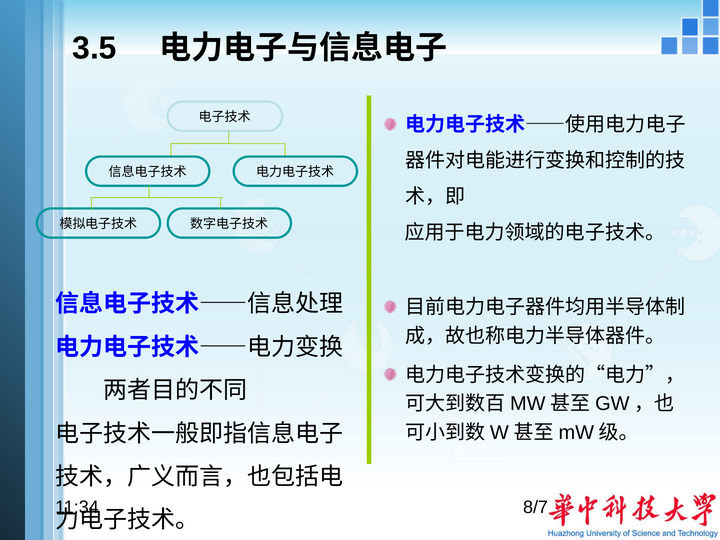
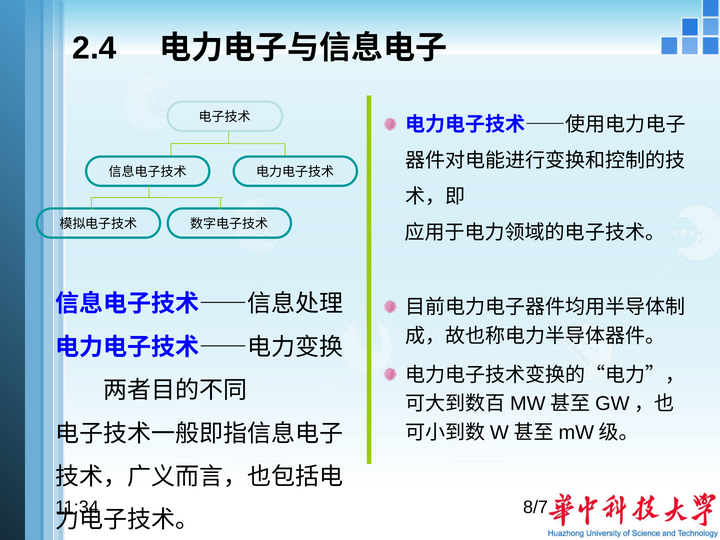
3.5: 3.5 -> 2.4 (95, 48)
